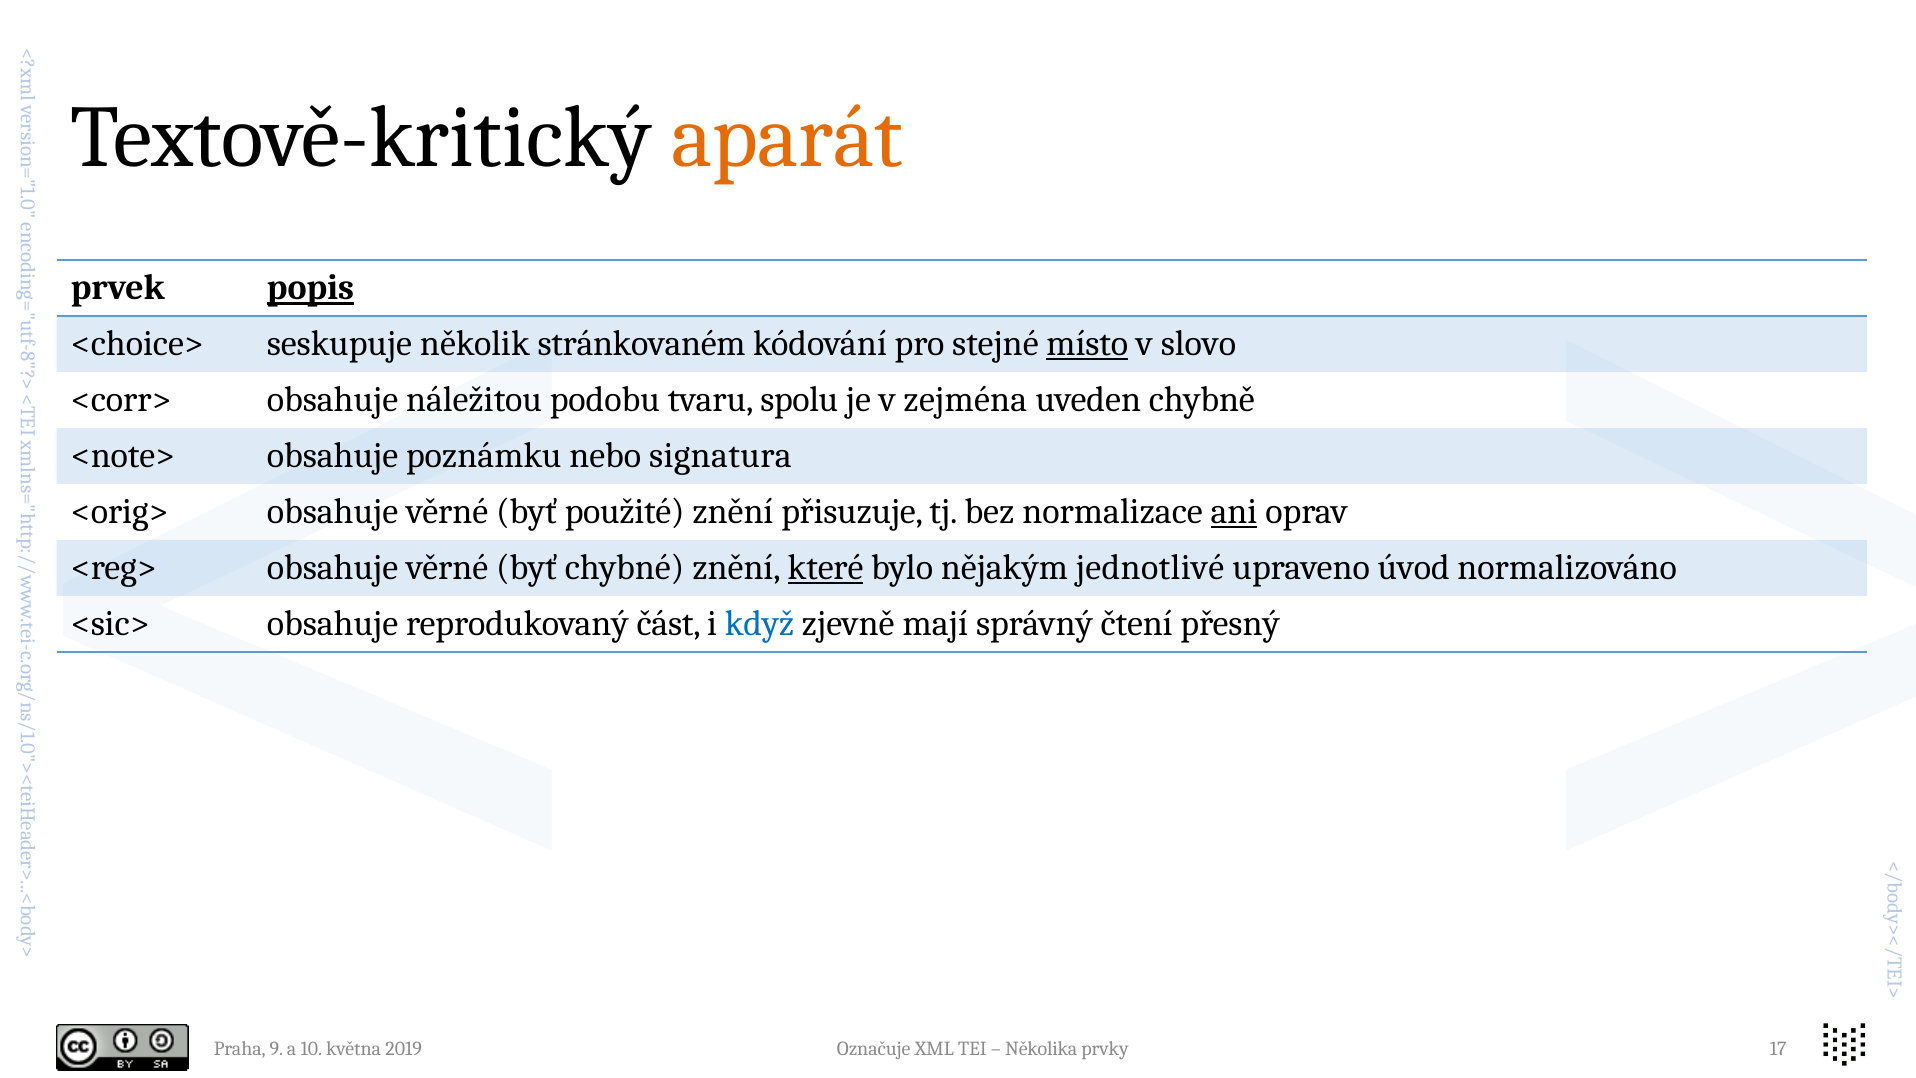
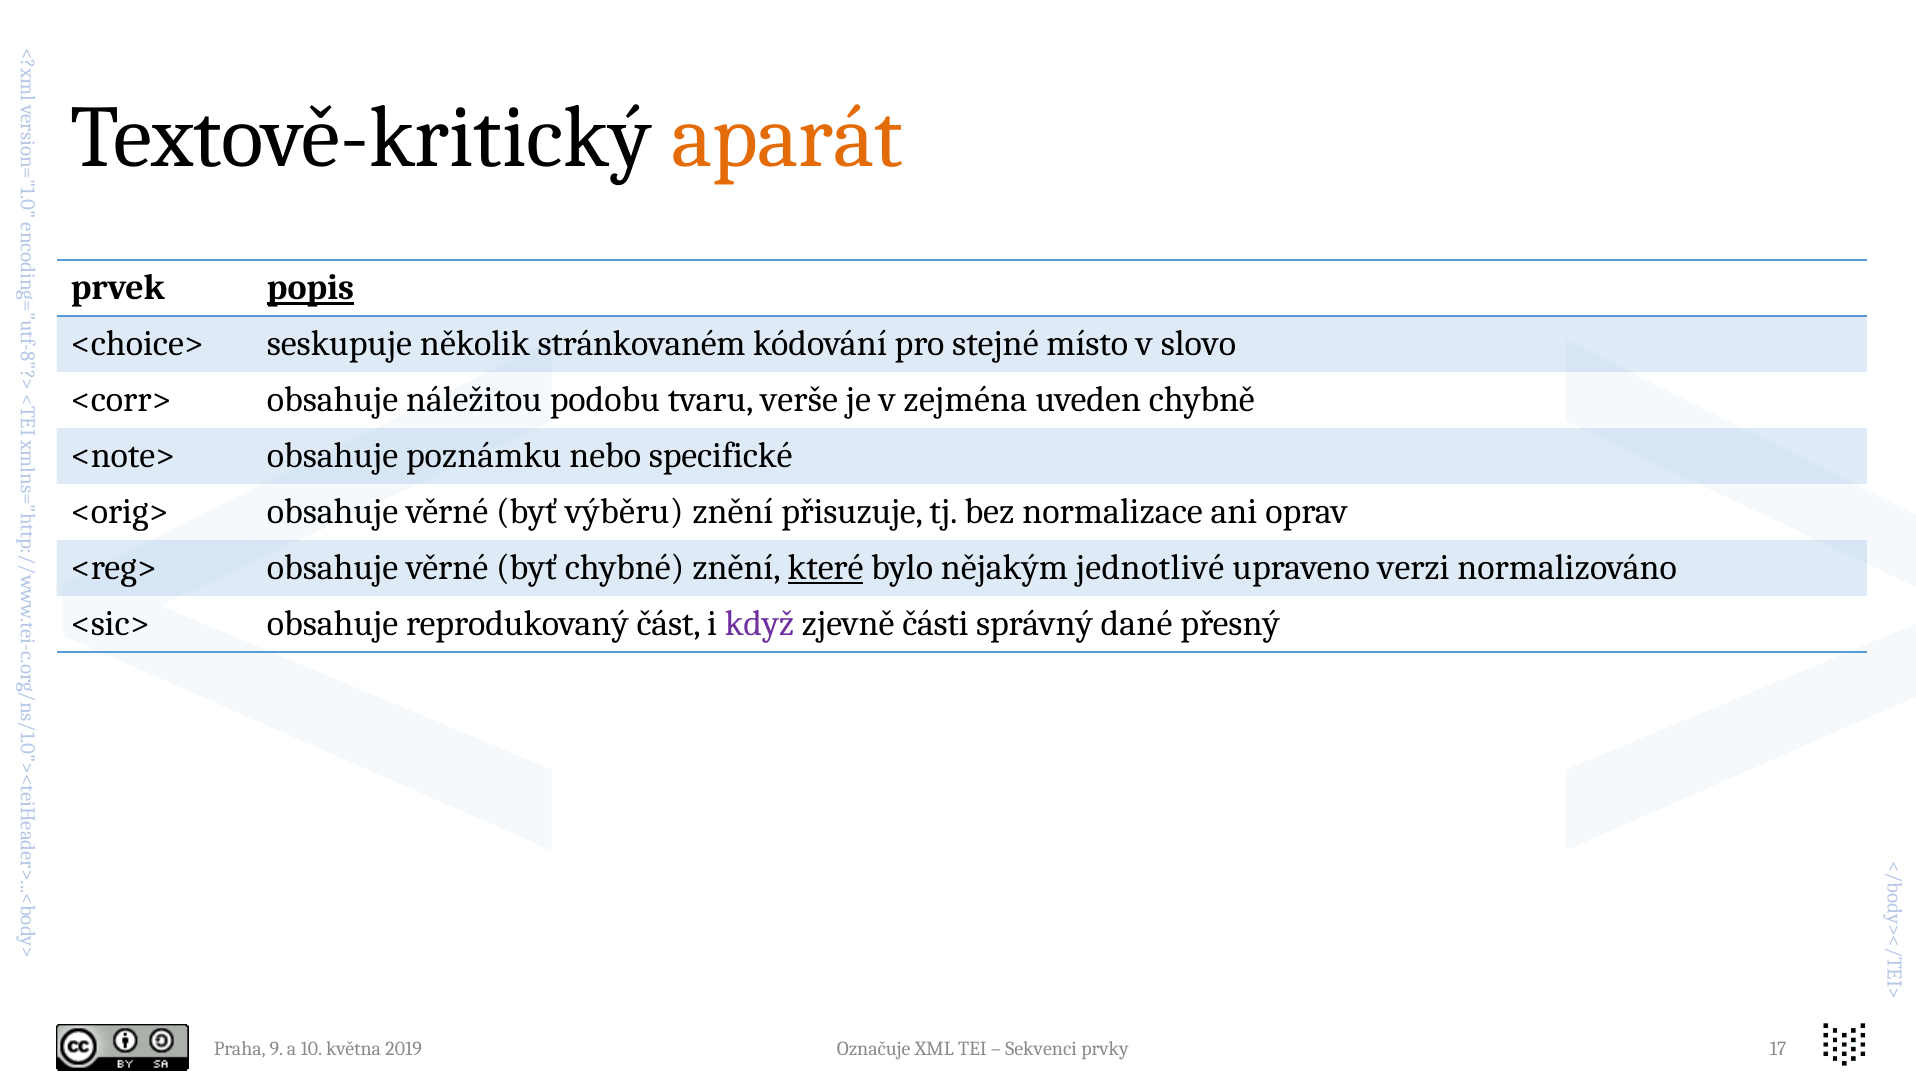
místo underline: present -> none (1087, 344)
spolu: spolu -> verše (799, 400)
signatura: signatura -> specifické (721, 456)
použité: použité -> výběru (624, 512)
ani underline: present -> none (1234, 512)
úvod: úvod -> verzi (1414, 567)
když colour: blue -> purple (760, 623)
mají: mají -> části (936, 623)
čtení: čtení -> dané (1137, 623)
Několika: Několika -> Sekvenci (1041, 1048)
